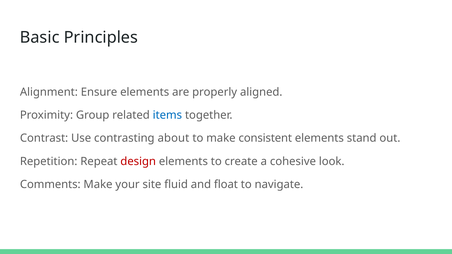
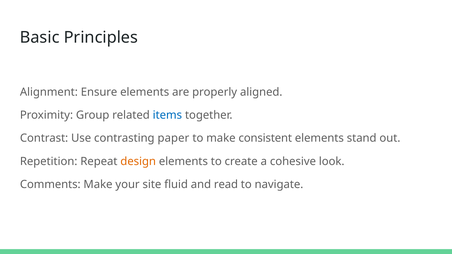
about: about -> paper (173, 138)
design colour: red -> orange (138, 162)
float: float -> read (226, 185)
